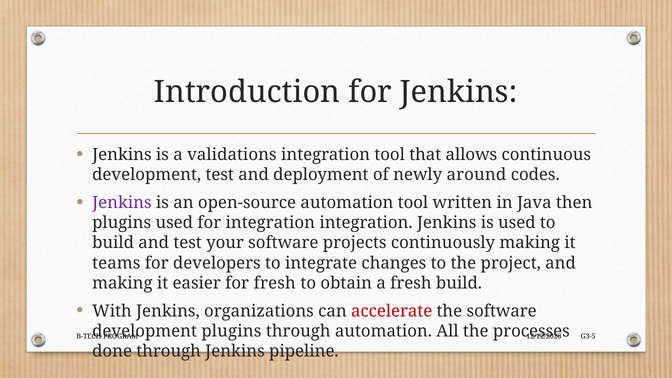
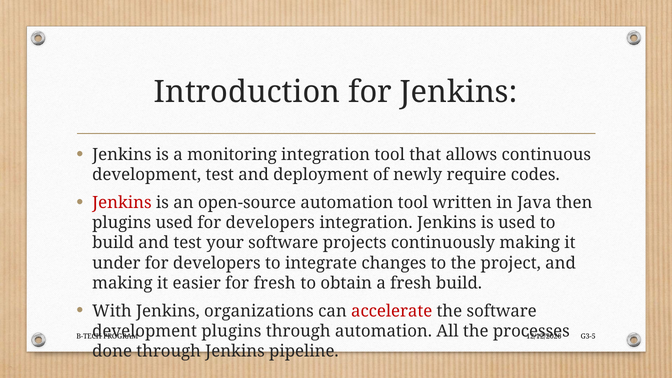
validations: validations -> monitoring (232, 155)
around: around -> require (476, 175)
Jenkins colour: purple -> red (122, 203)
integration: integration -> developers (270, 223)
teams: teams -> under (116, 263)
